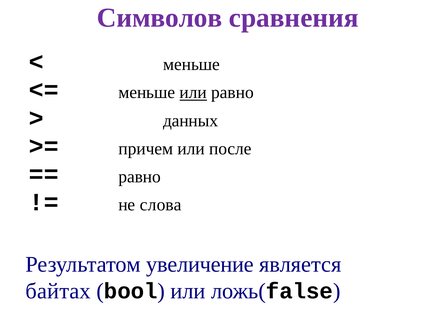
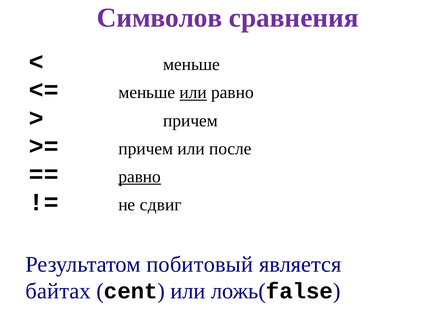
данных: данных -> причем (191, 120)
равно underline: none -> present (140, 176)
слова: слова -> сдвиг (161, 204)
увеличение: увеличение -> побитовый (200, 264)
bool: bool -> cent (131, 291)
